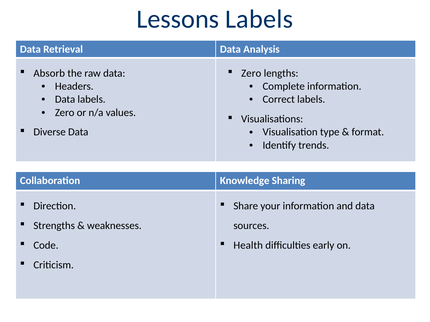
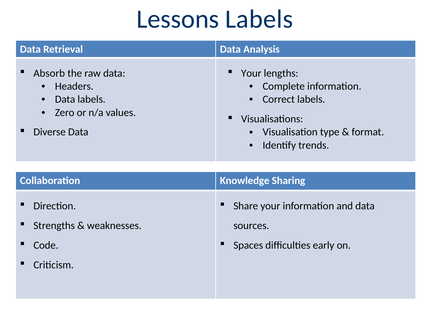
Zero: Zero -> Your (251, 73)
Health: Health -> Spaces (248, 246)
